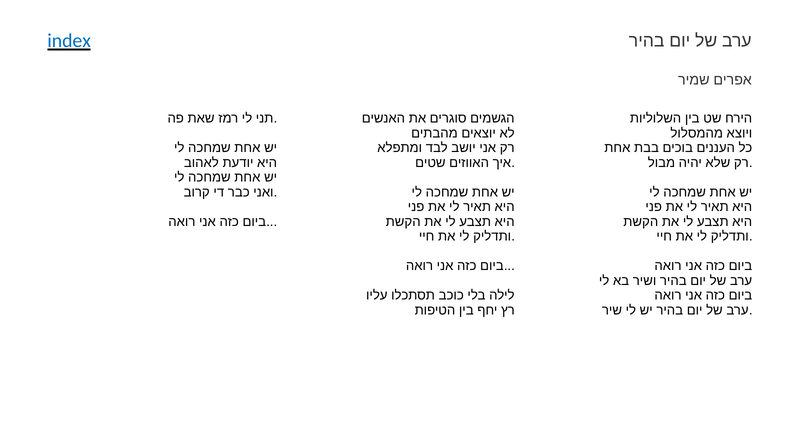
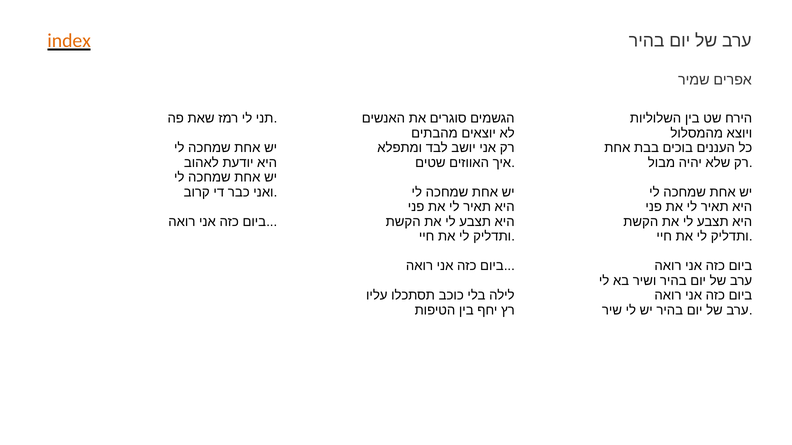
index colour: blue -> orange (69, 41)
